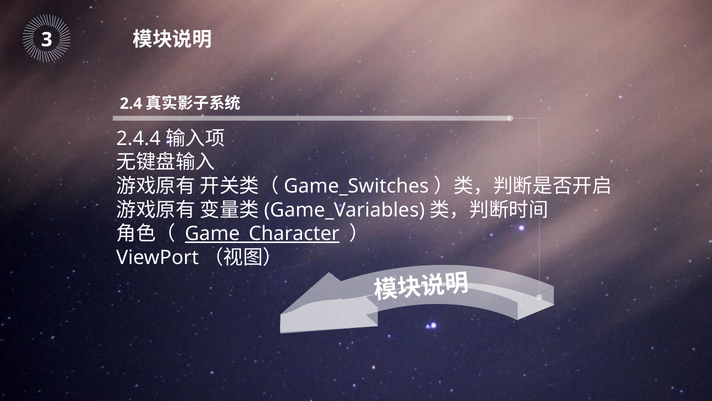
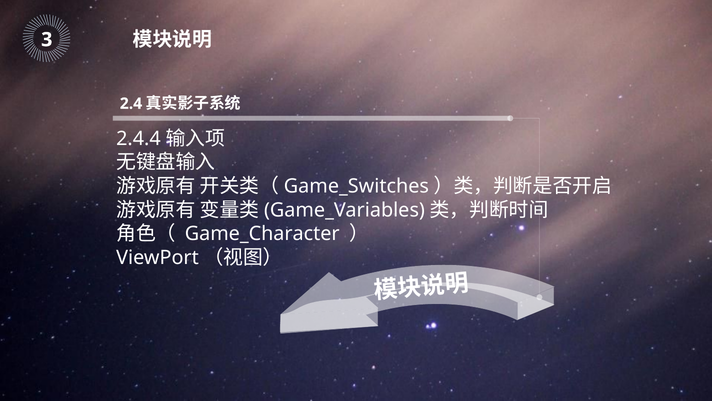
Game_Character underline: present -> none (262, 233)
